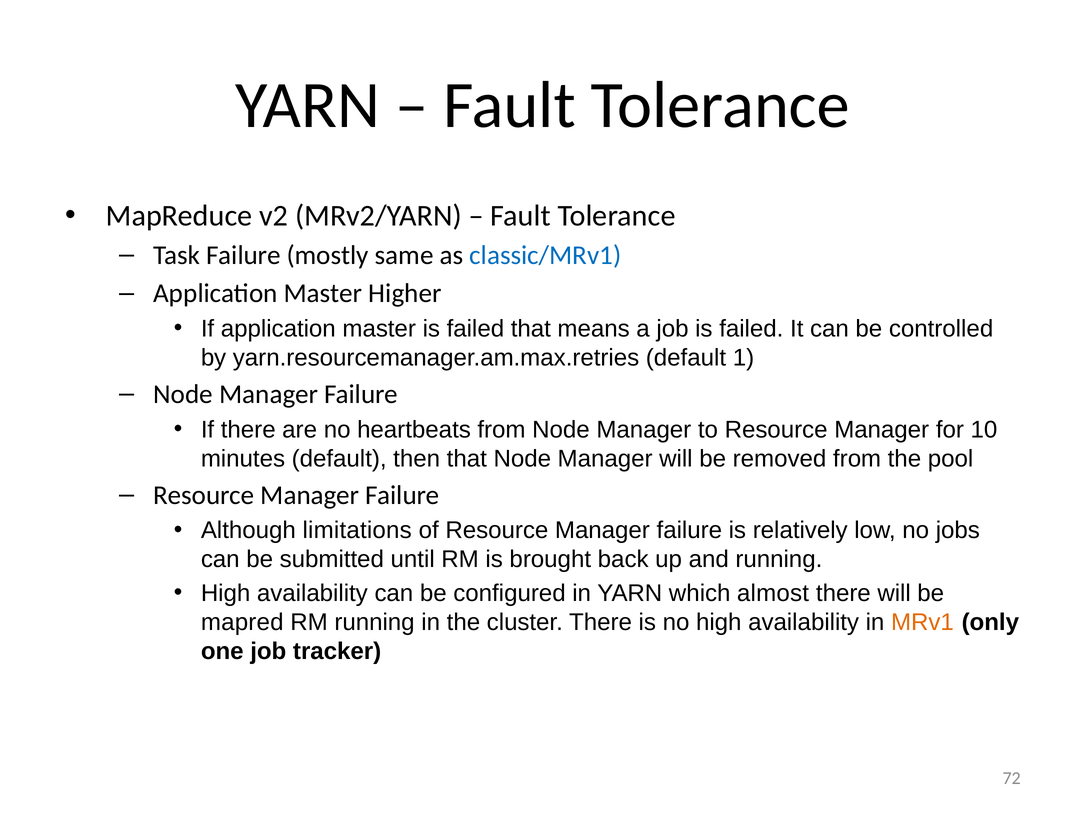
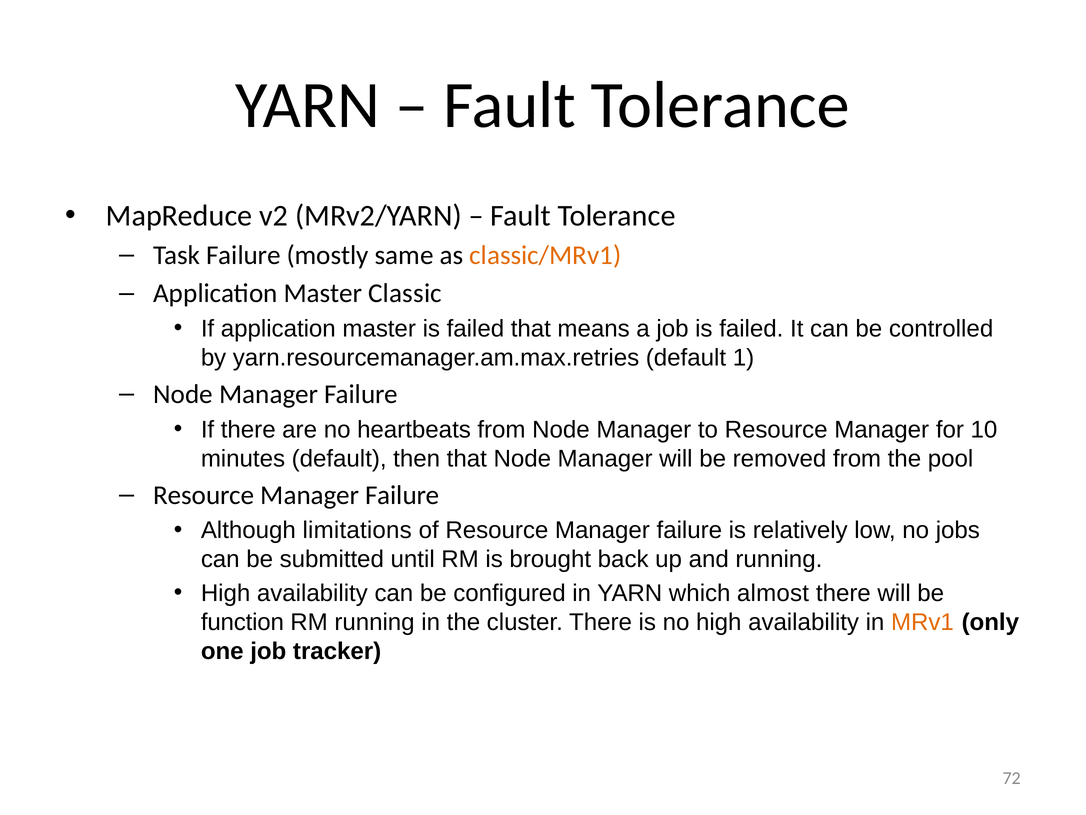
classic/MRv1 colour: blue -> orange (545, 255)
Higher: Higher -> Classic (405, 293)
mapred: mapred -> function (242, 622)
